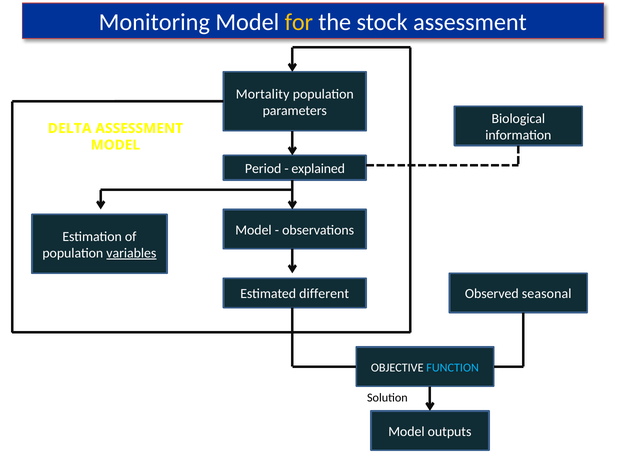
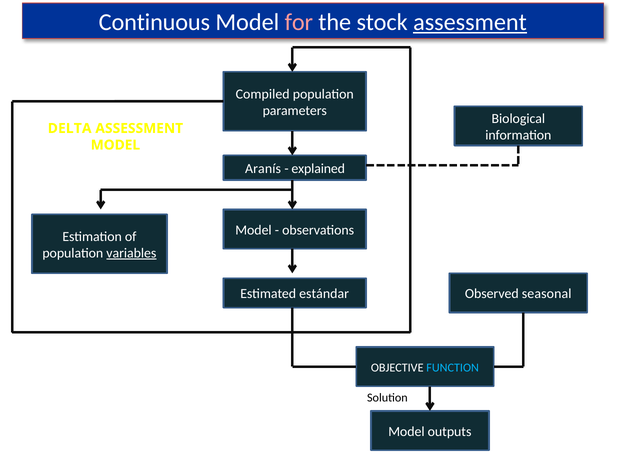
Monitoring: Monitoring -> Continuous (154, 22)
for colour: yellow -> pink (299, 22)
assessment underline: none -> present (470, 22)
Mortality: Mortality -> Compiled (263, 94)
Period: Period -> Aranís (263, 169)
different: different -> estándar (324, 294)
